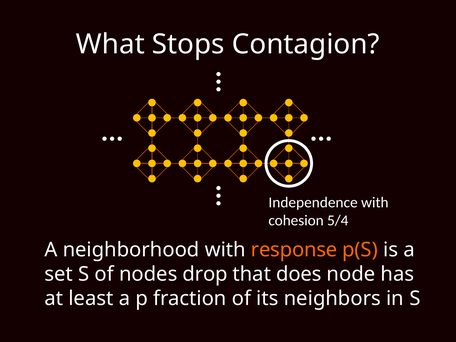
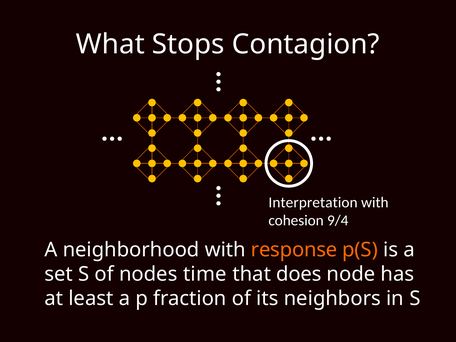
Independence: Independence -> Interpretation (313, 202)
5/4: 5/4 -> 9/4 (338, 221)
drop: drop -> time (205, 274)
